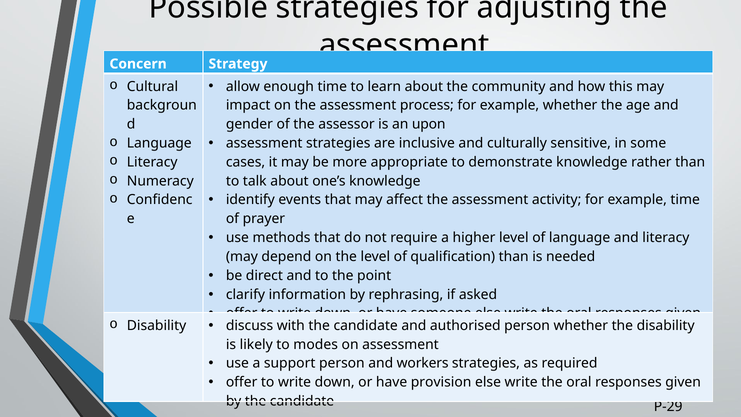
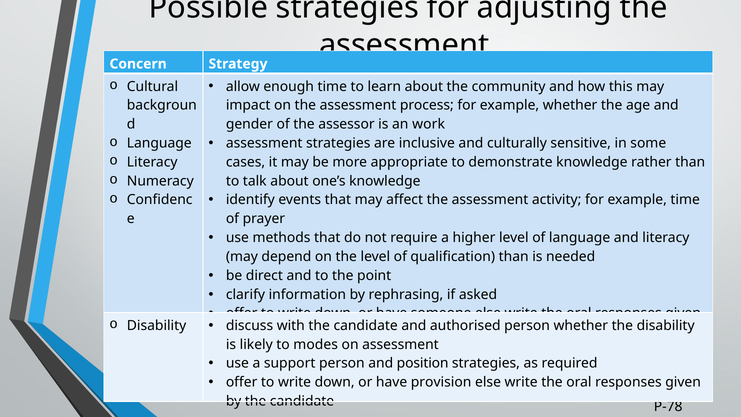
upon: upon -> work (429, 124)
workers: workers -> position (423, 363)
P-29: P-29 -> P-78 (668, 406)
